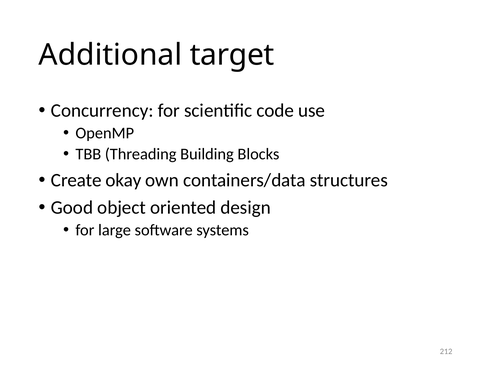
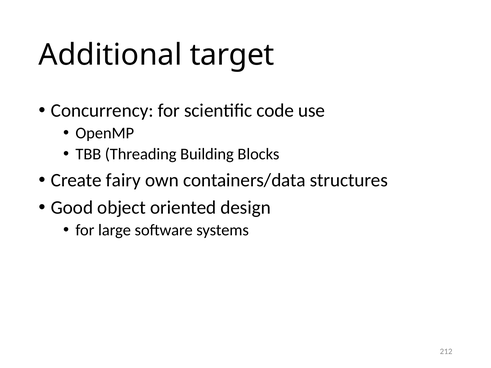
okay: okay -> fairy (123, 180)
